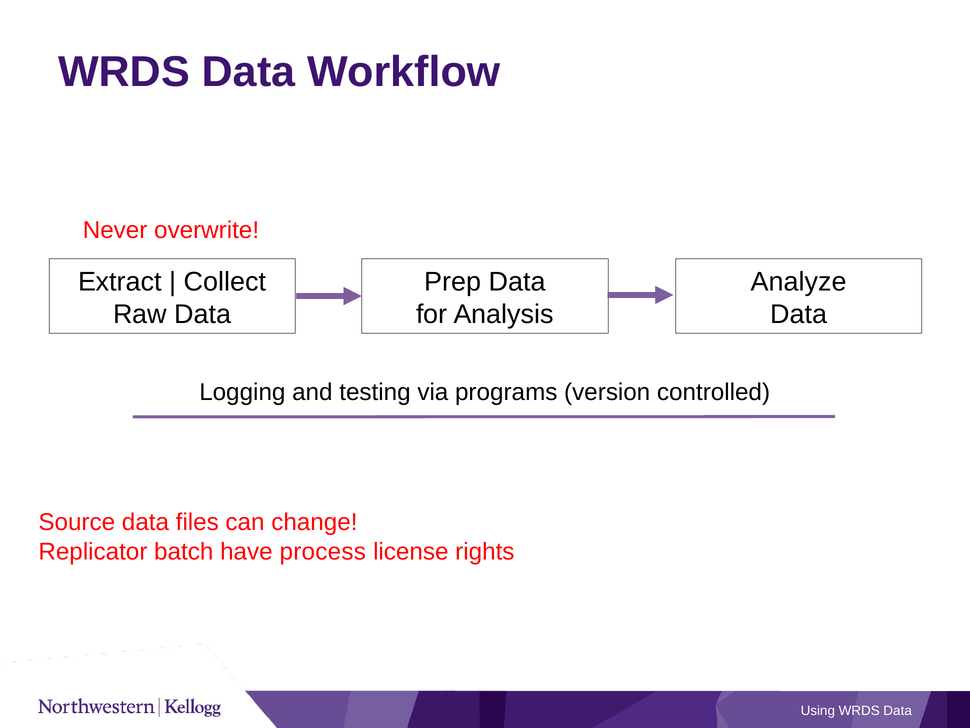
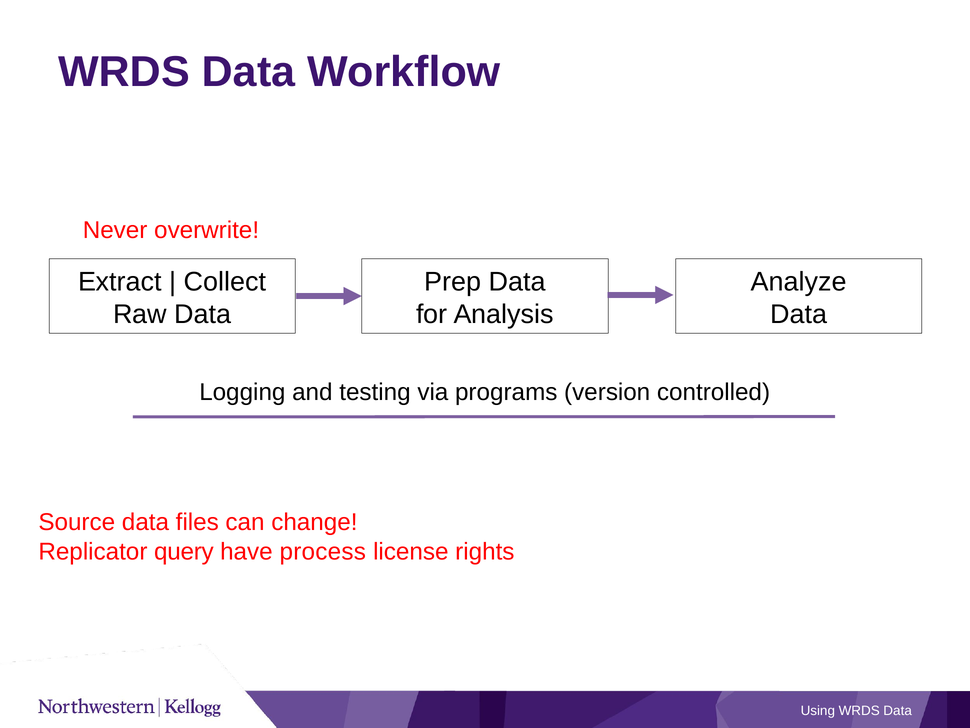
batch: batch -> query (184, 551)
